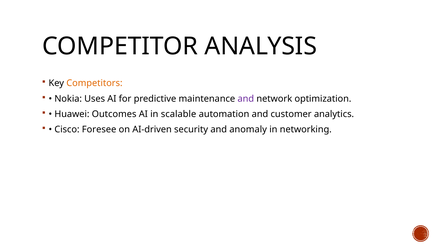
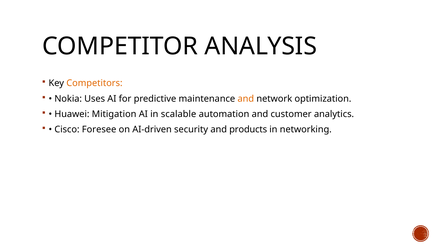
and colour: purple -> orange (246, 99)
Outcomes: Outcomes -> Mitigation (114, 114)
anomaly: anomaly -> products (248, 130)
